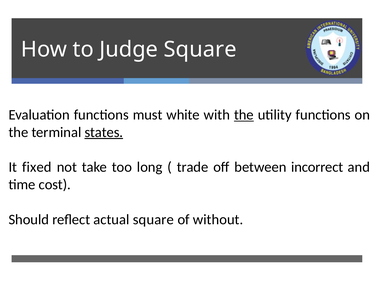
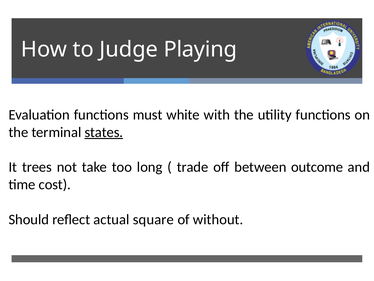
Judge Square: Square -> Playing (200, 49)
the underline: present -> none (244, 115)
fixed: fixed -> trees (37, 167)
incorrect: incorrect -> outcome (317, 167)
